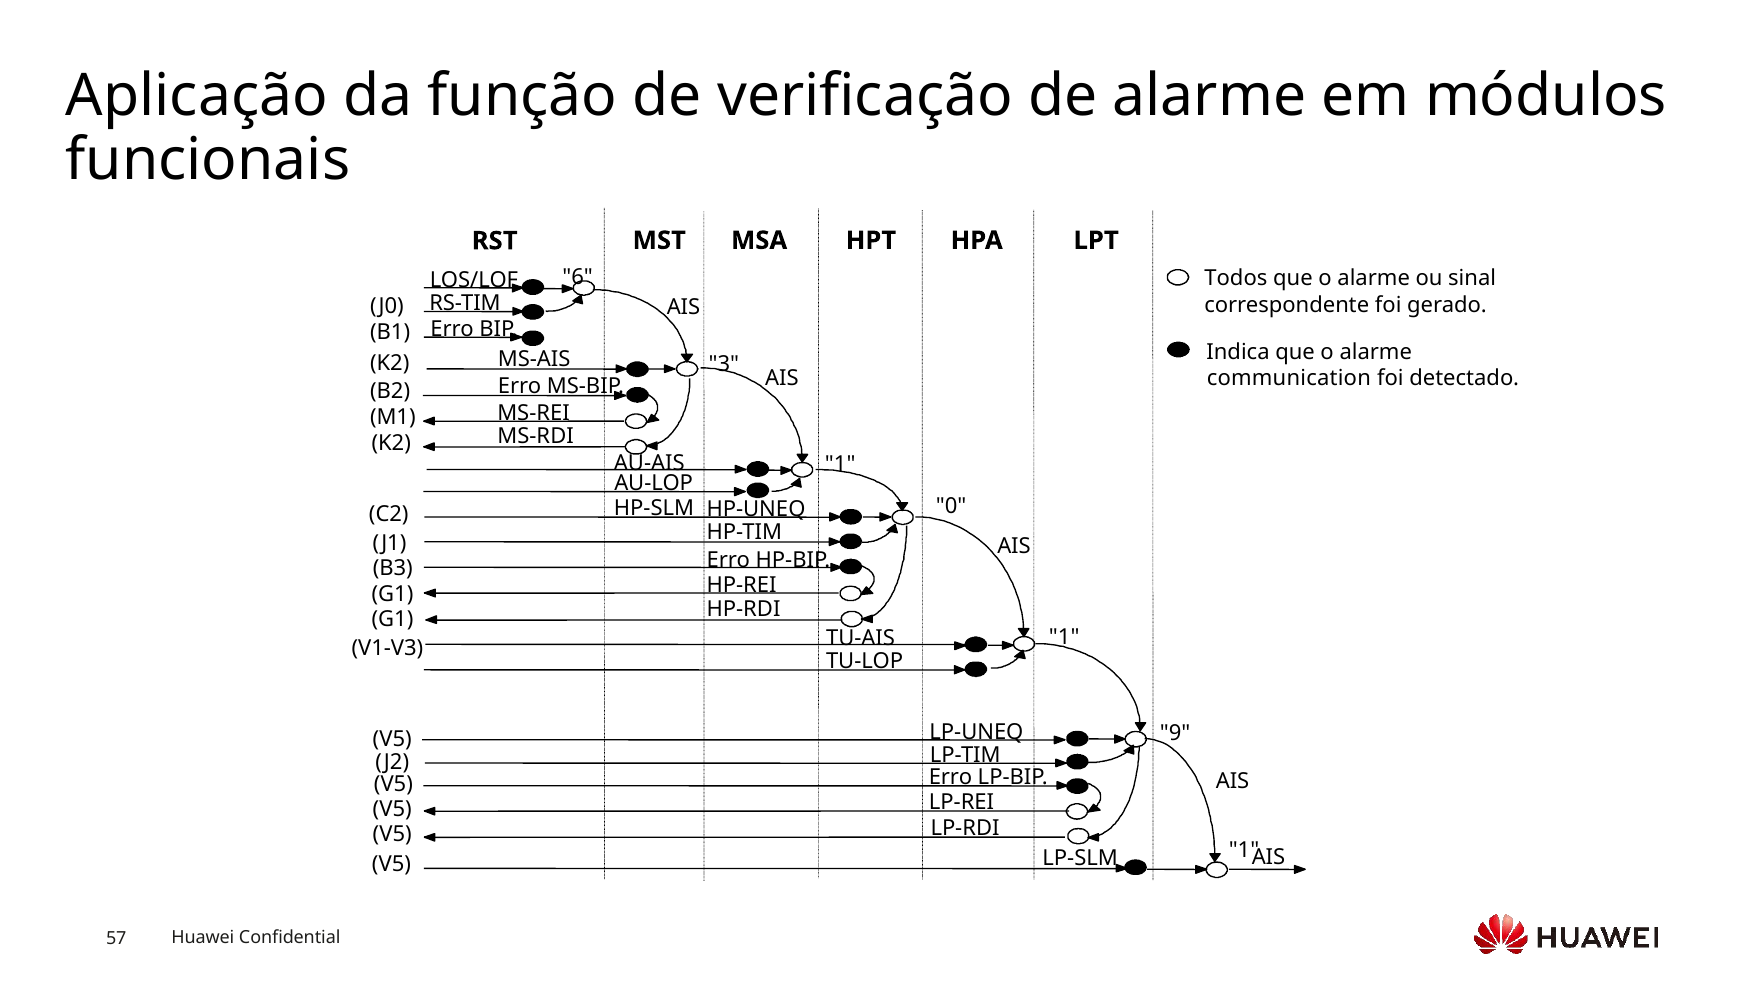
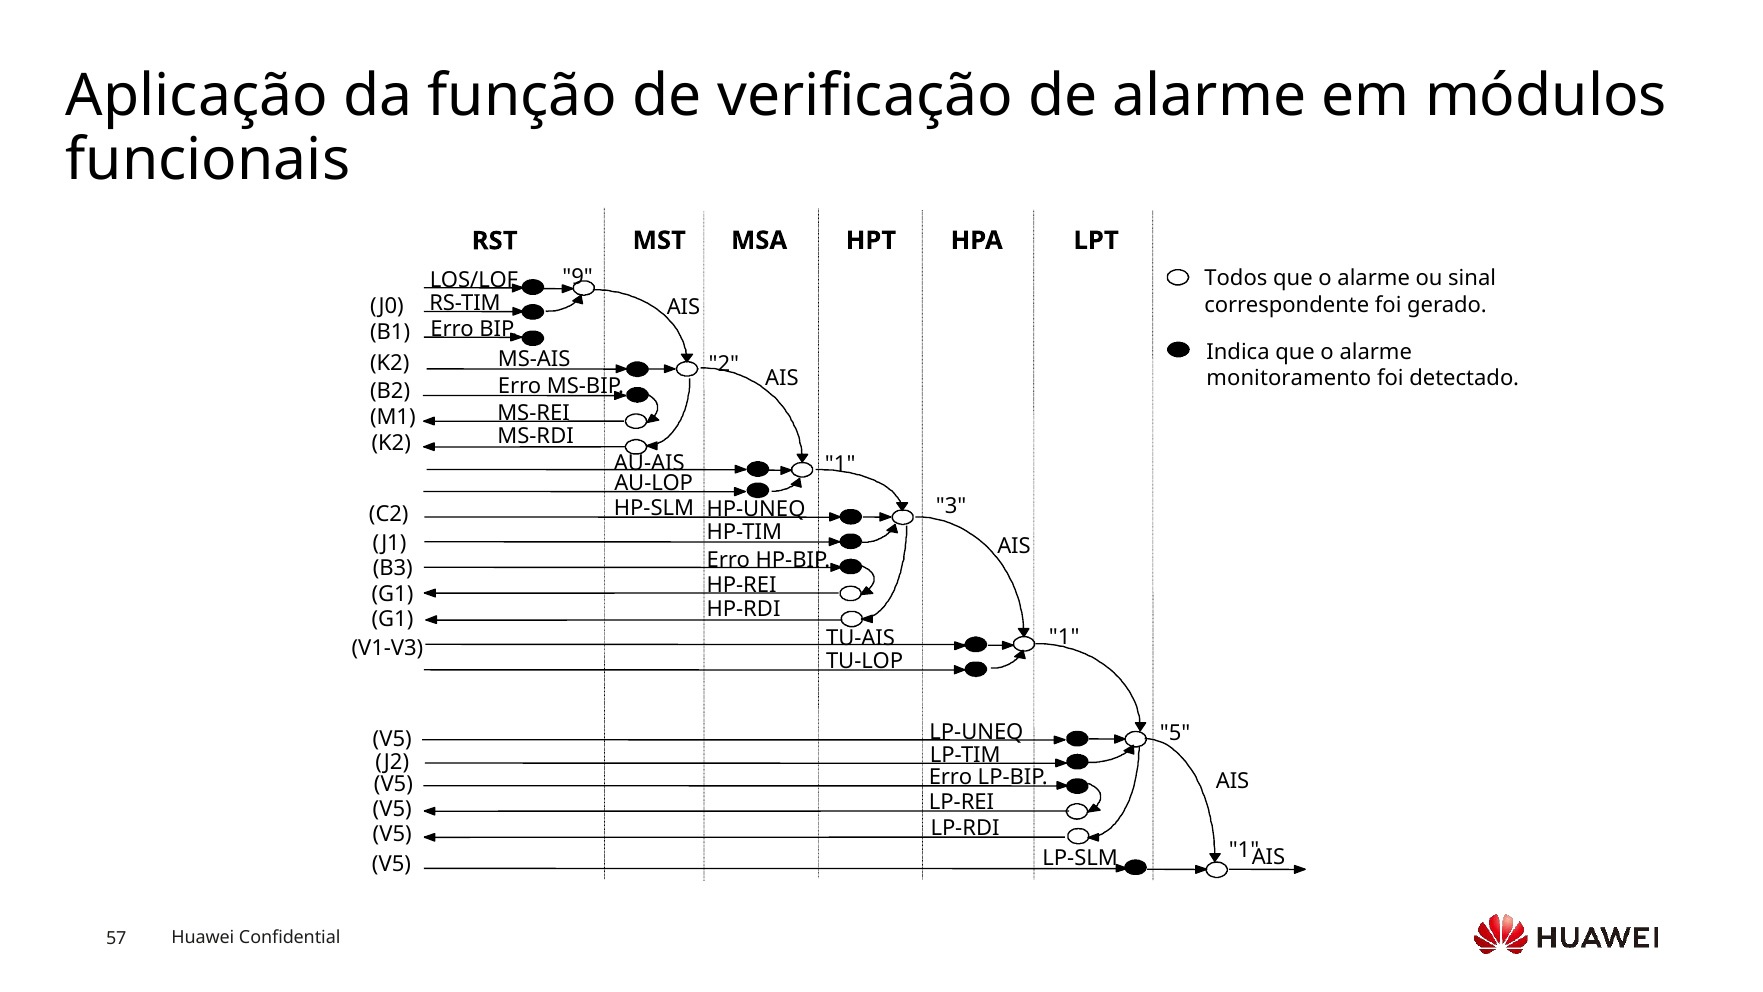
6: 6 -> 9 (578, 277)
3: 3 -> 2 (724, 365)
communication: communication -> monitoramento (1289, 379)
0: 0 -> 3 (951, 507)
9: 9 -> 5 (1175, 733)
